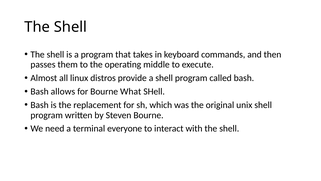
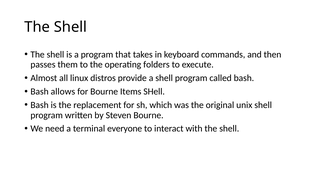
middle: middle -> folders (156, 64)
What: What -> Items (131, 91)
